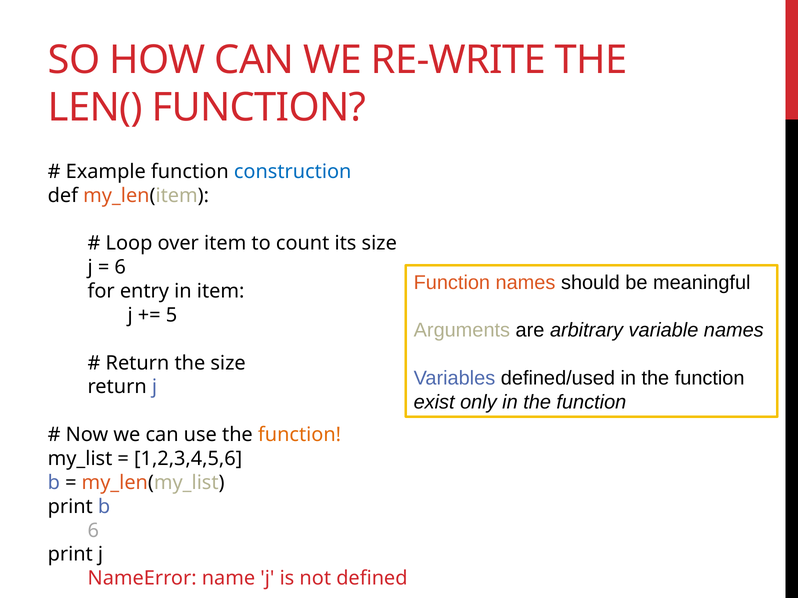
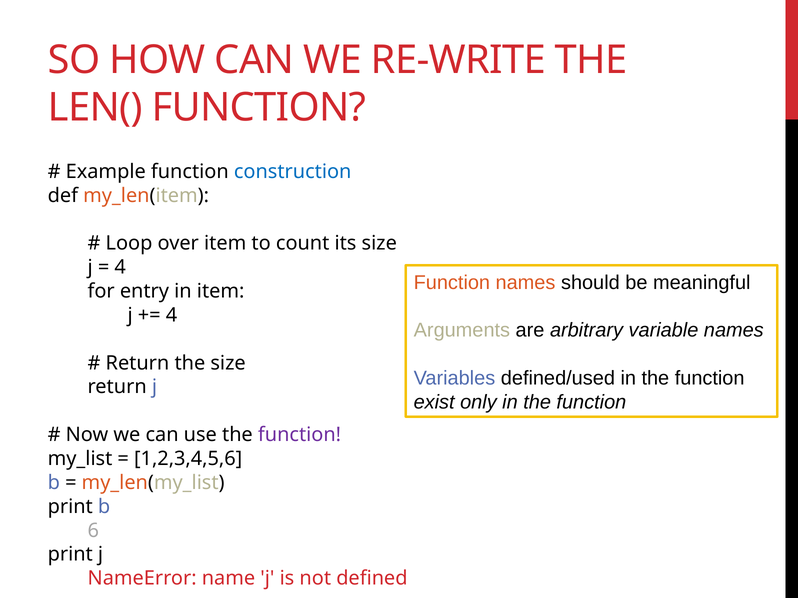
6: 6 -> 4 (120, 268)
5: 5 -> 4 (171, 315)
function colour: orange -> purple (300, 435)
